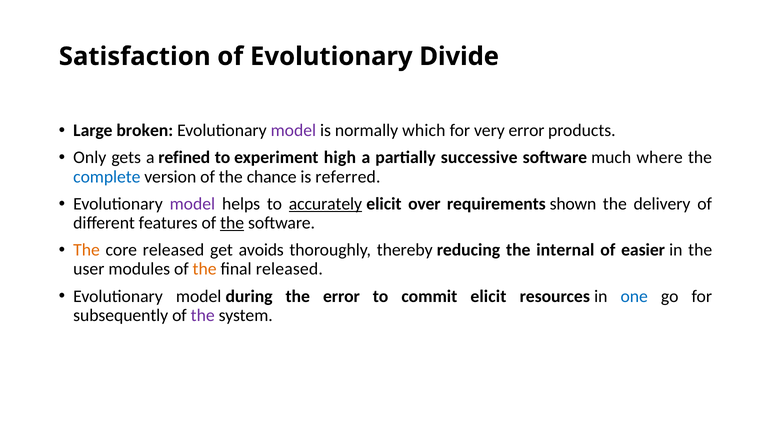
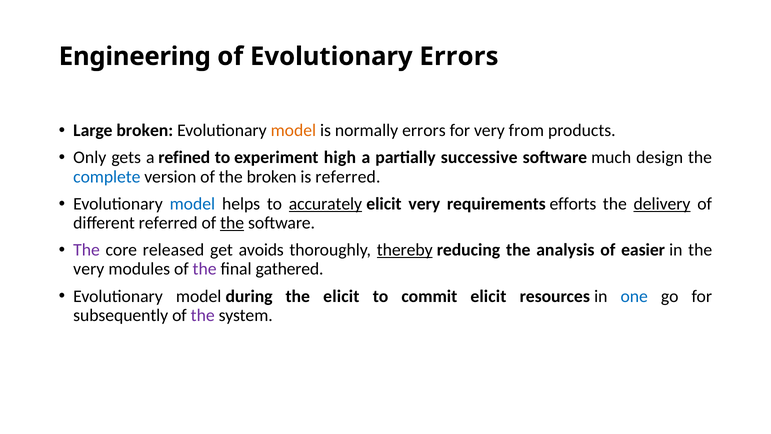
Satisfaction: Satisfaction -> Engineering (135, 56)
Evolutionary Divide: Divide -> Errors (459, 56)
model colour: purple -> orange (293, 130)
normally which: which -> errors (424, 130)
very error: error -> from (526, 130)
where: where -> design (660, 157)
the chance: chance -> broken (272, 177)
model colour: purple -> blue (192, 204)
elicit over: over -> very (424, 204)
shown: shown -> efforts (573, 204)
delivery underline: none -> present (662, 204)
different features: features -> referred (168, 223)
The colour: orange -> purple (87, 250)
thereby underline: none -> present (405, 250)
internal: internal -> analysis (565, 250)
user: user -> very (89, 269)
the colour: orange -> purple (205, 269)
final released: released -> gathered (289, 269)
the error: error -> elicit (341, 296)
